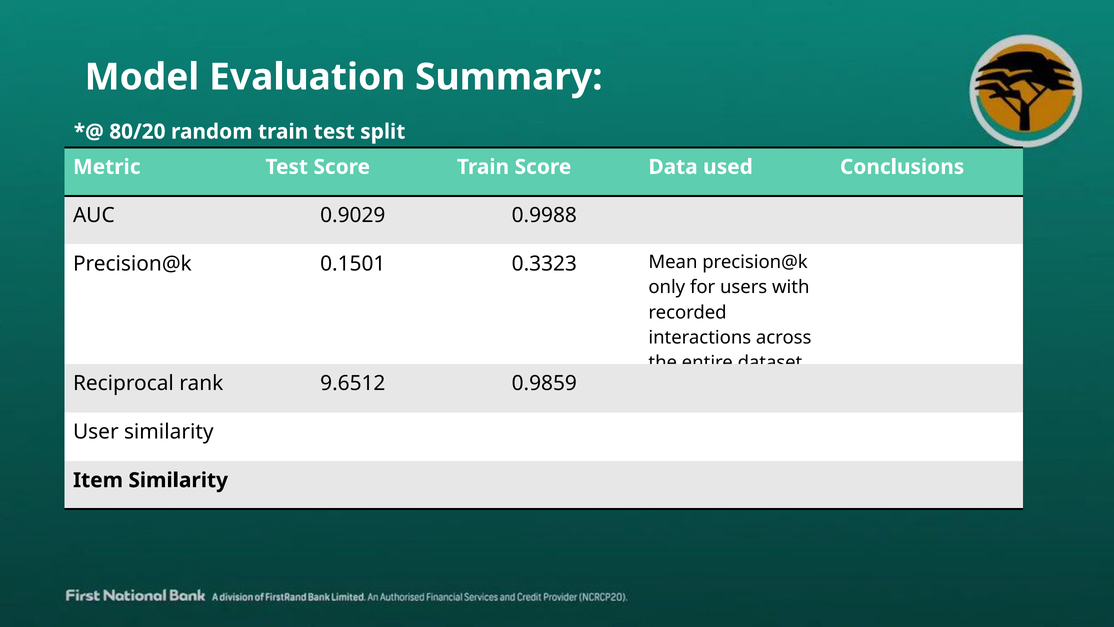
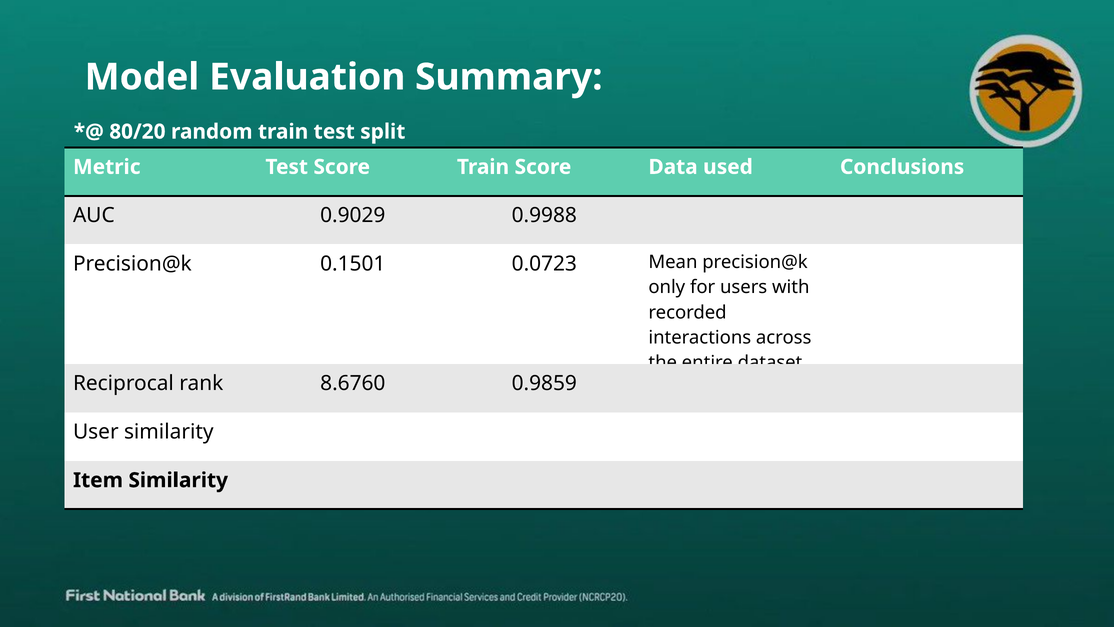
0.3323: 0.3323 -> 0.0723 (544, 264)
9.6512: 9.6512 -> 8.6760 (353, 383)
